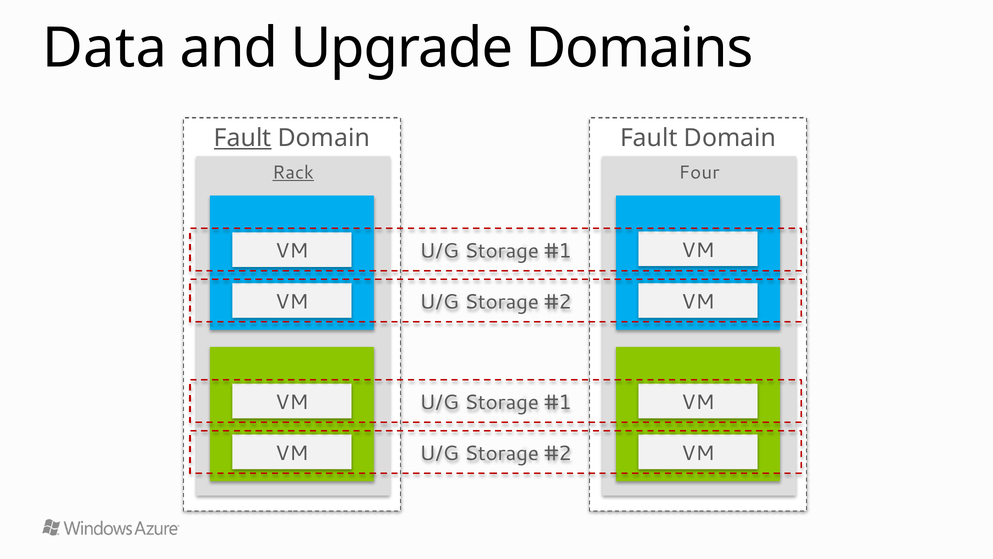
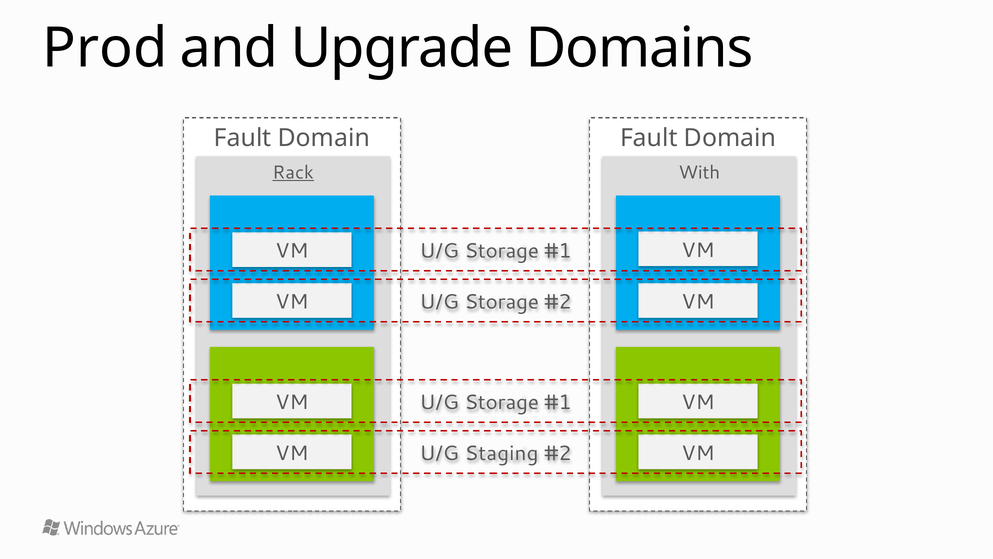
Data: Data -> Prod (105, 48)
Fault underline: present -> none (243, 138)
Four: Four -> With (699, 172)
Storage: Storage -> Staging (502, 453)
